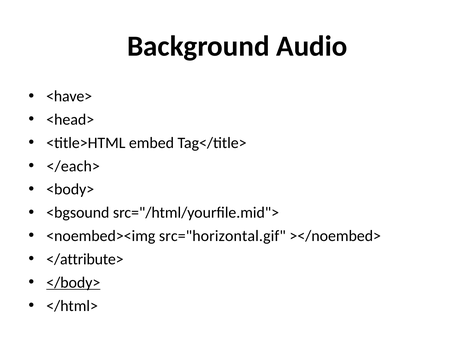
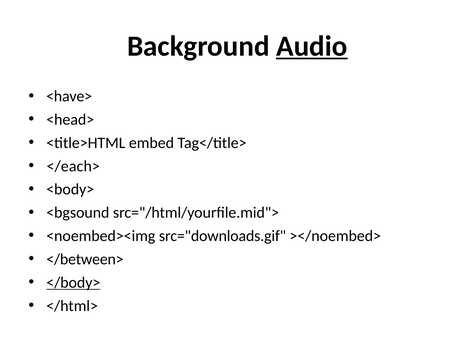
Audio underline: none -> present (312, 46)
src="horizontal.gif: src="horizontal.gif -> src="downloads.gif (222, 235)
</attribute>: </attribute> -> </between> (85, 259)
